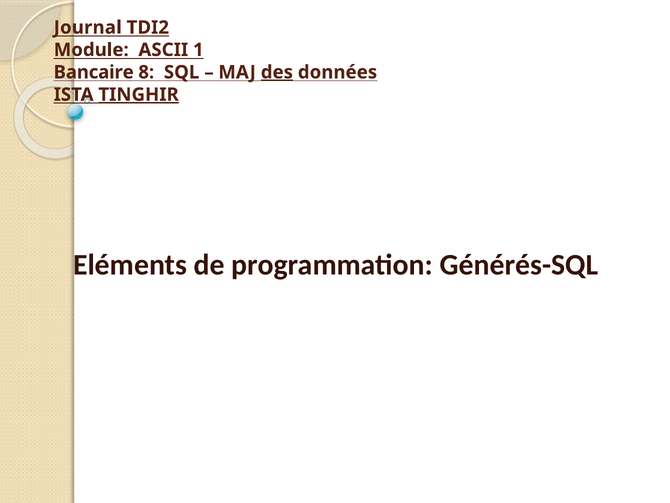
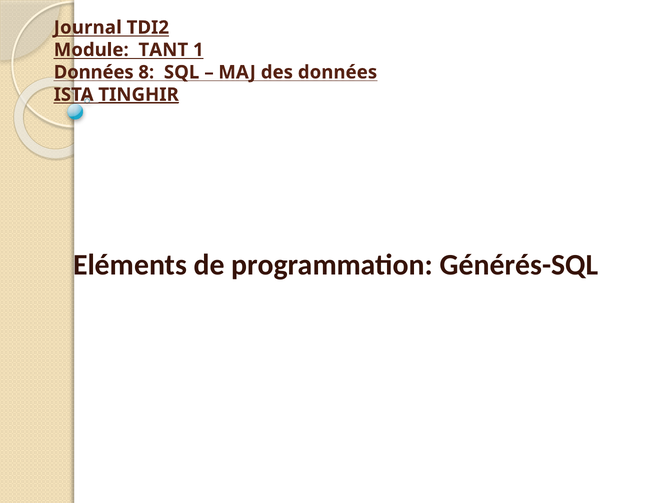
ASCII: ASCII -> TANT (163, 50)
Bancaire: Bancaire -> Données (94, 72)
des underline: present -> none (277, 72)
